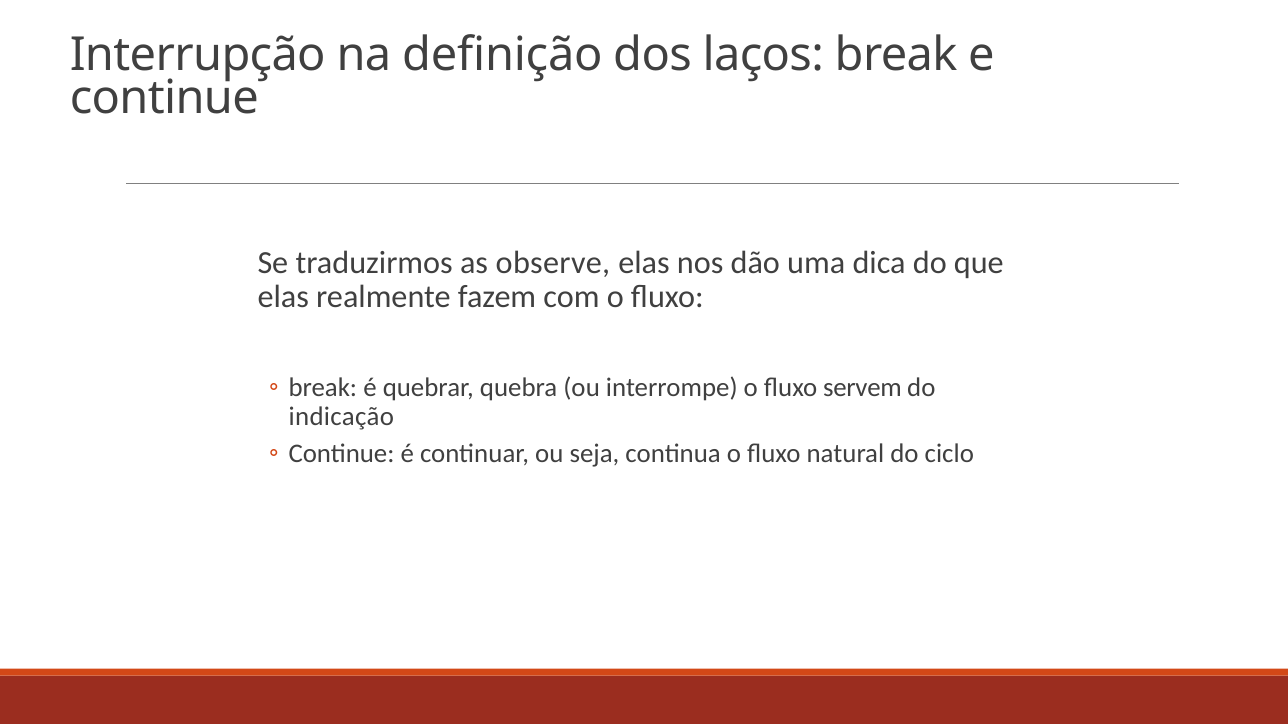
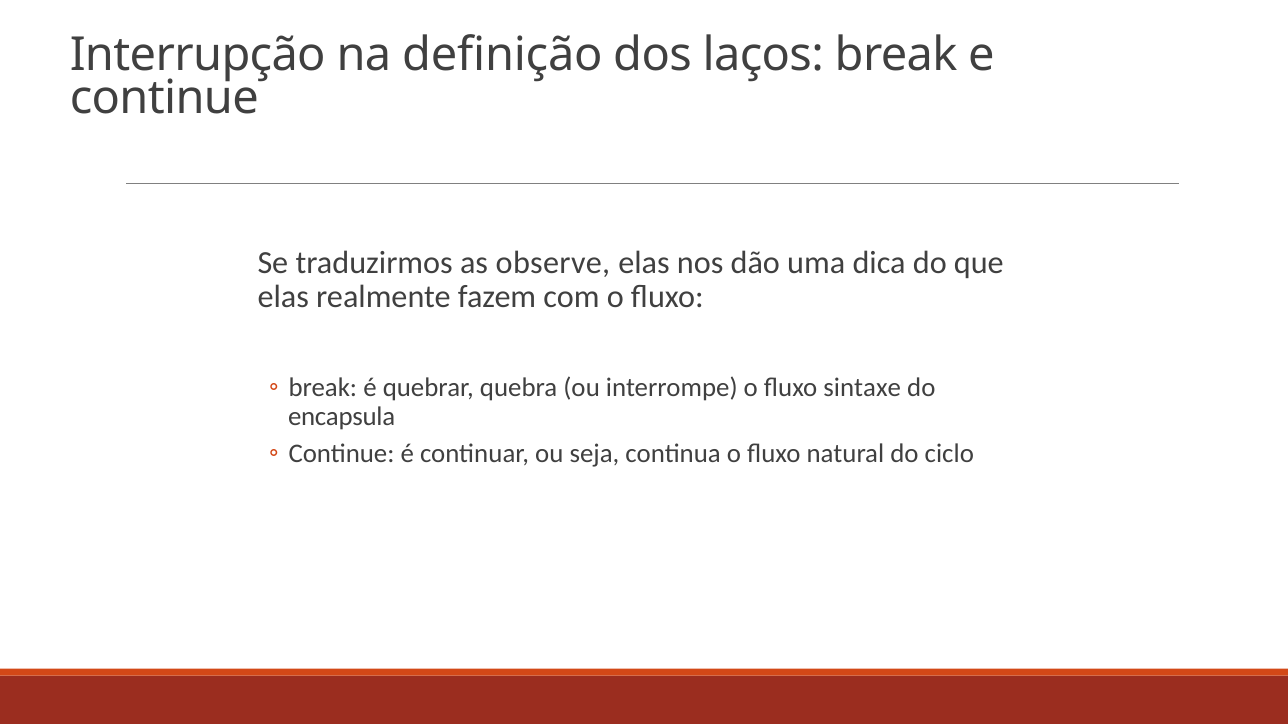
servem: servem -> sintaxe (862, 388)
indicação: indicação -> encapsula (342, 417)
